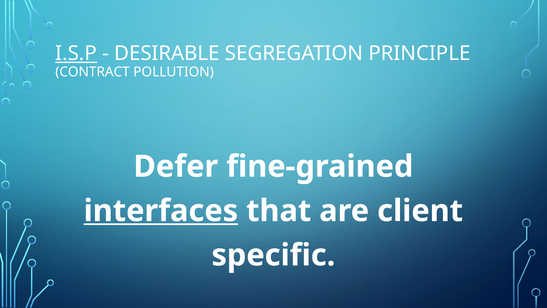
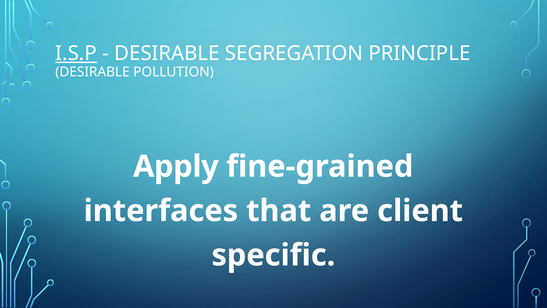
CONTRACT: CONTRACT -> DESIRABLE (93, 72)
Defer: Defer -> Apply (176, 166)
interfaces underline: present -> none (161, 211)
